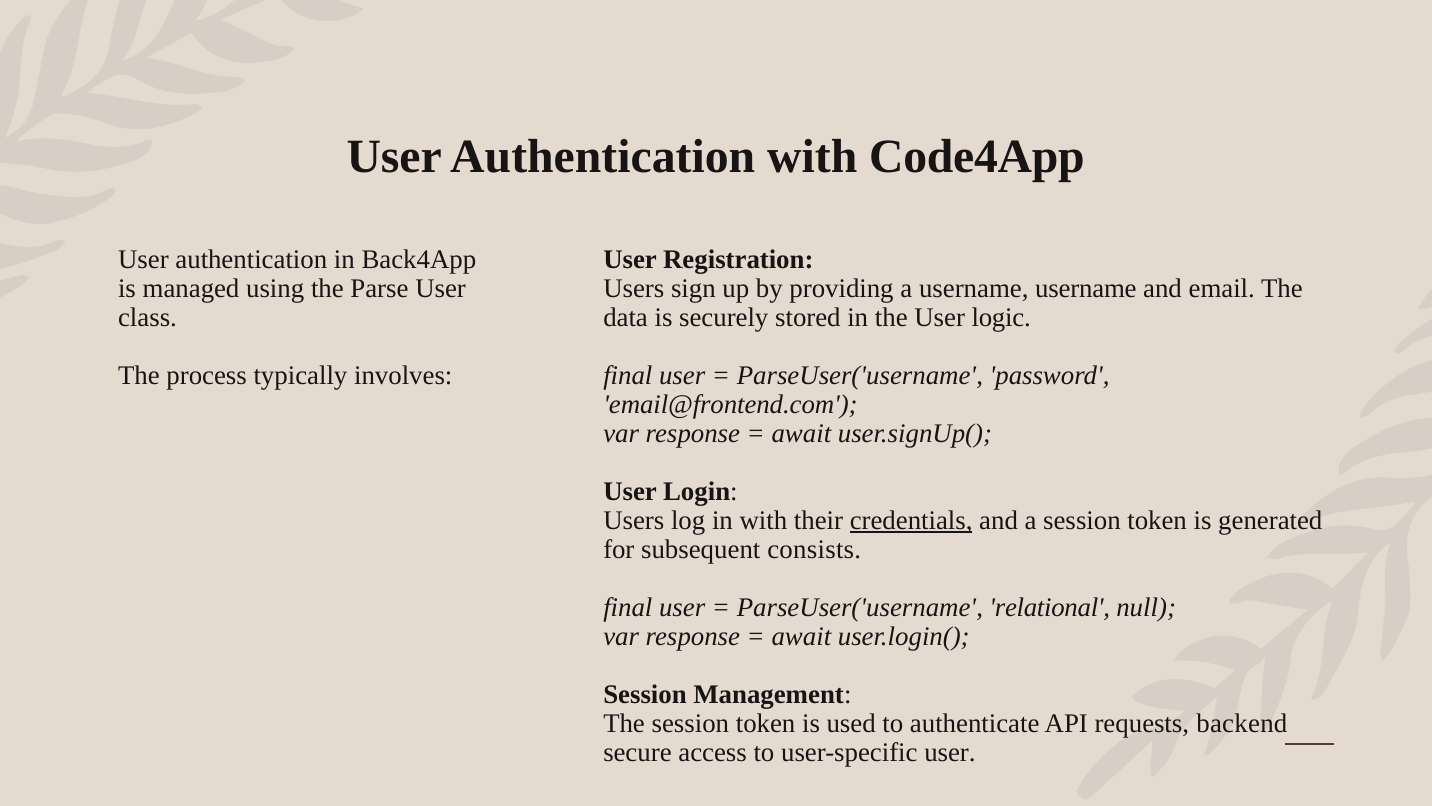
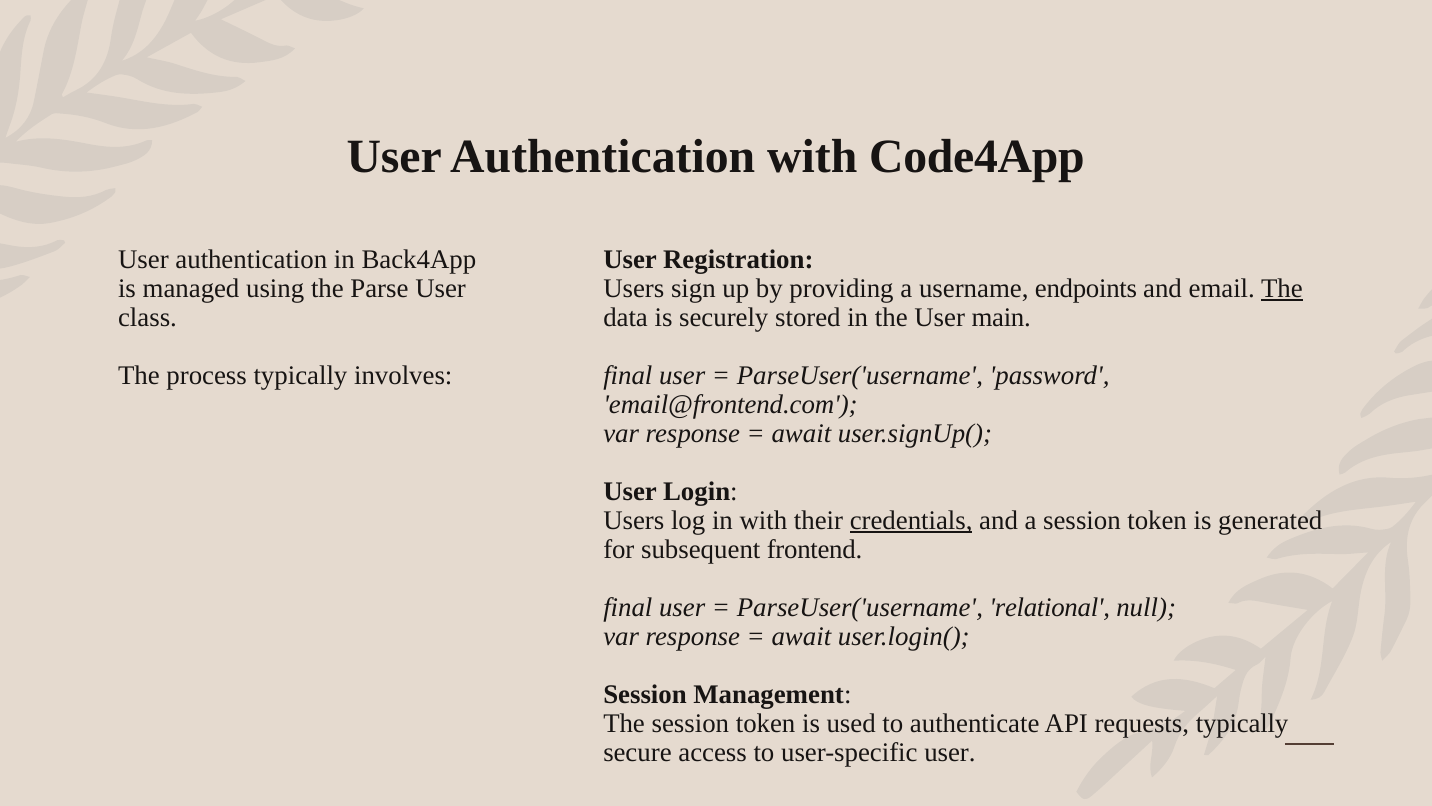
username username: username -> endpoints (1086, 288)
The underline: none -> present (1282, 288)
logic: logic -> main (1001, 317)
consists: consists -> frontend (815, 549)
requests backend: backend -> typically (1242, 723)
